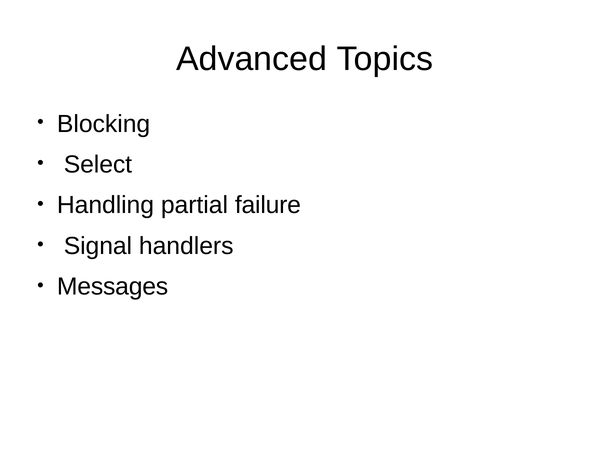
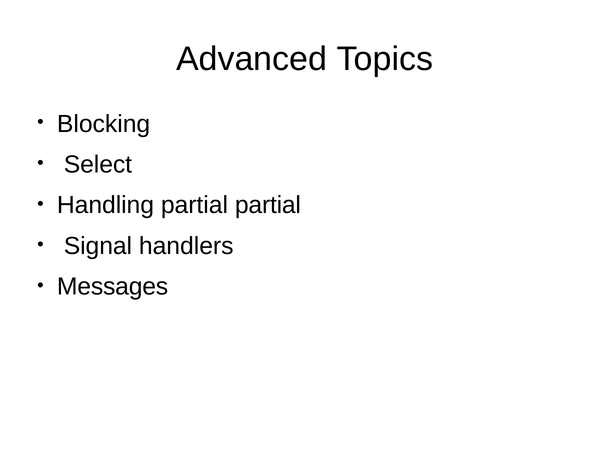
partial failure: failure -> partial (268, 205)
